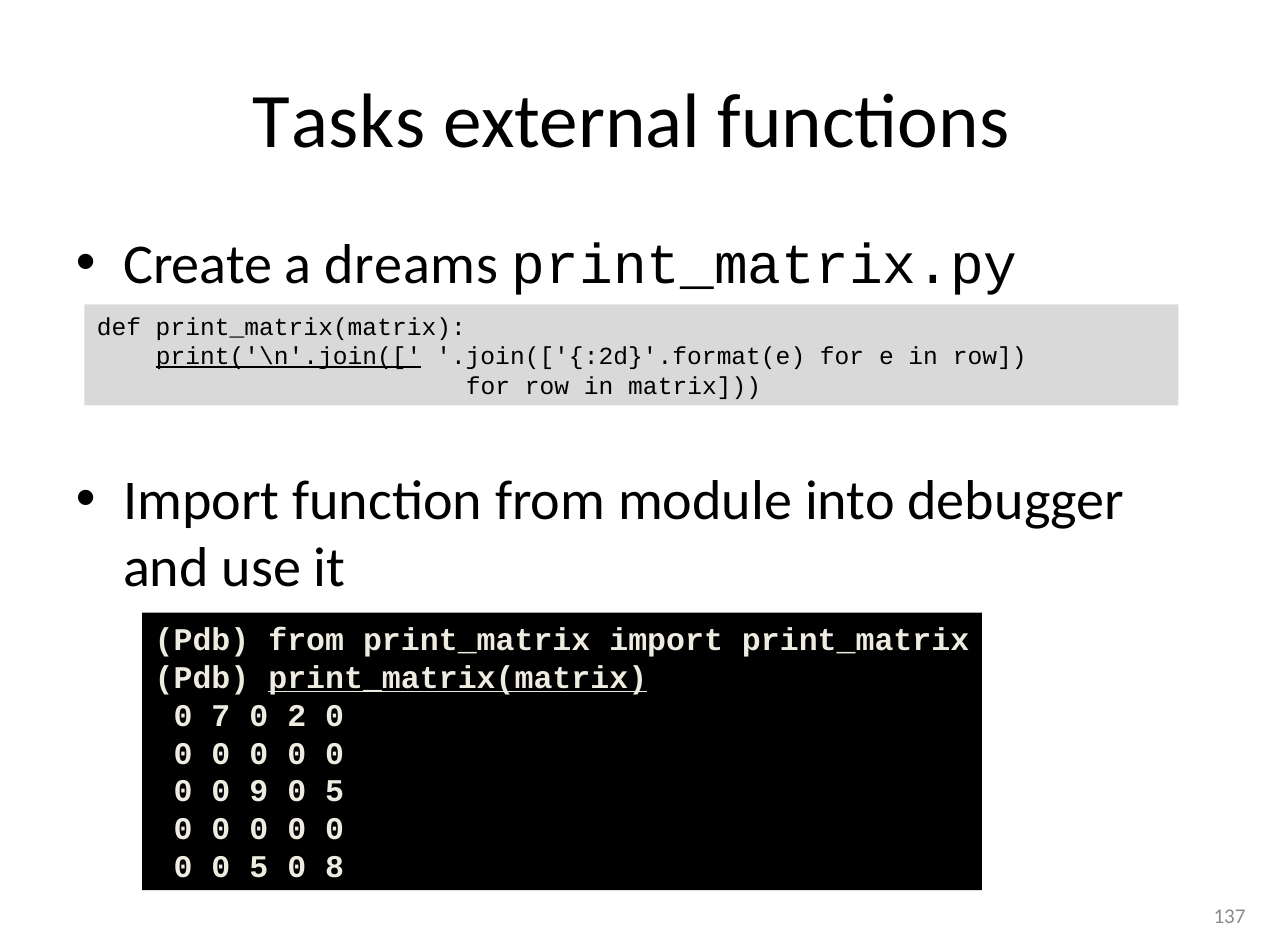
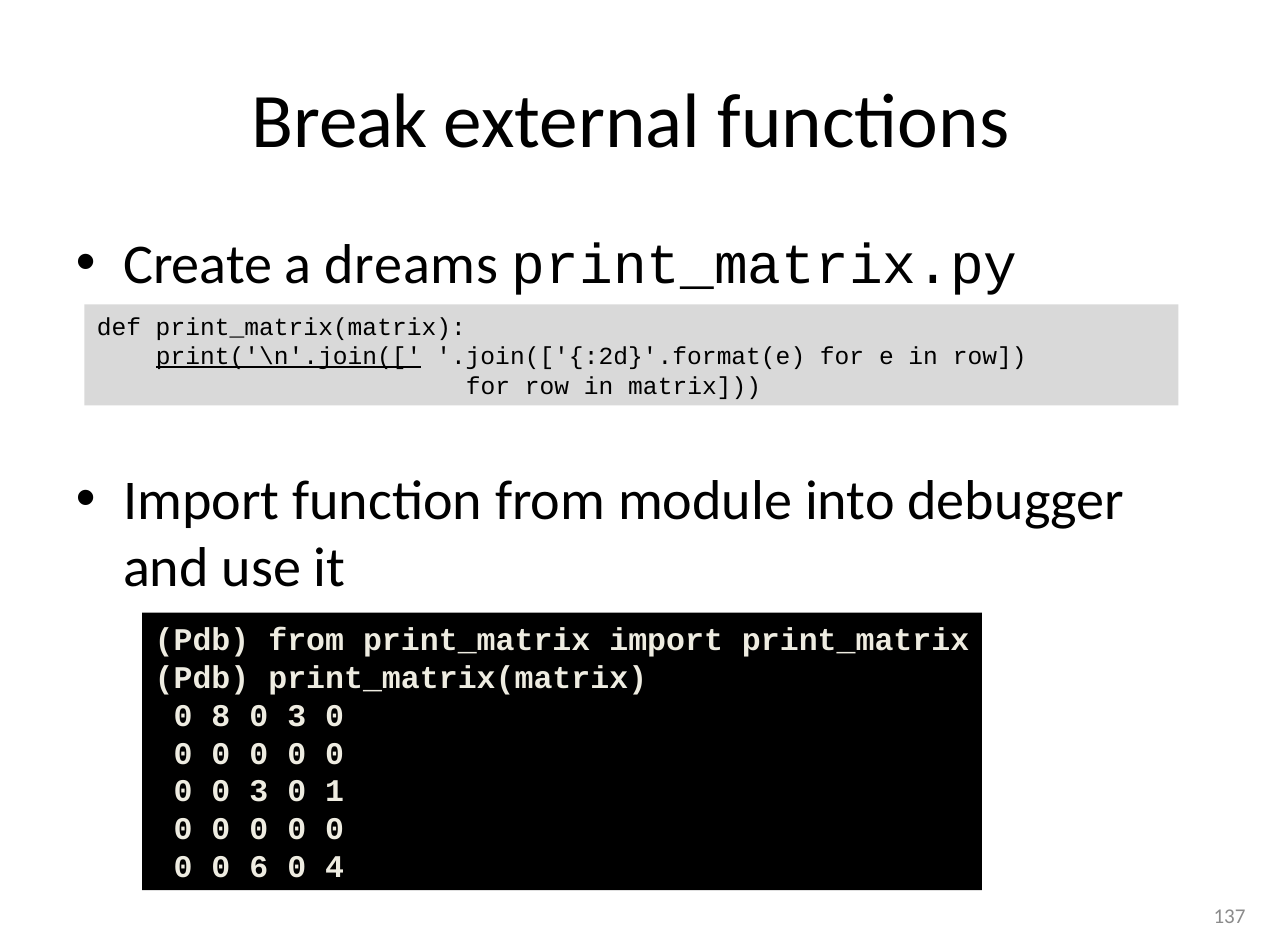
Tasks: Tasks -> Break (340, 122)
print_matrix(matrix underline: present -> none (458, 678)
7: 7 -> 8 (221, 716)
2: 2 -> 3 (297, 716)
0 0 9: 9 -> 3 (259, 792)
5: 5 -> 1 (335, 792)
0 0 5: 5 -> 6 (259, 868)
8: 8 -> 4 (335, 868)
